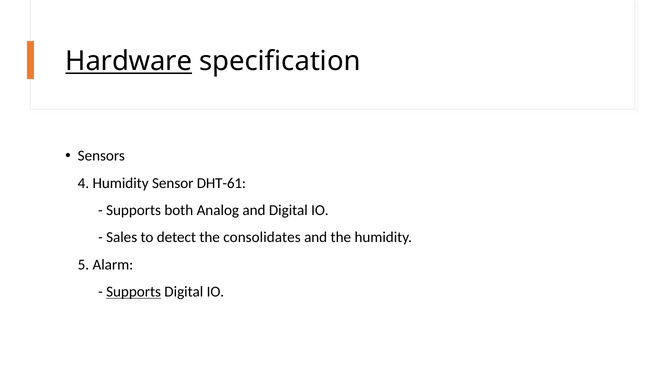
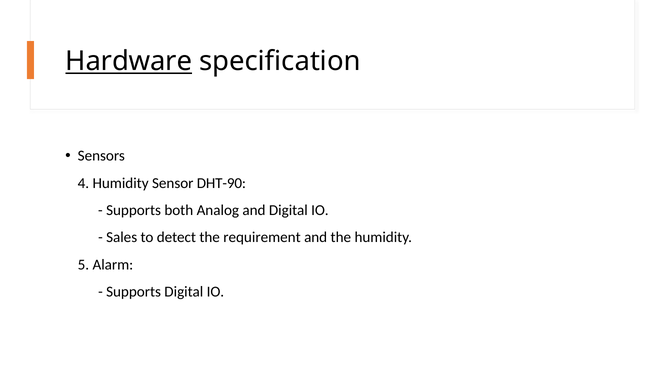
DHT-61: DHT-61 -> DHT-90 (221, 183)
consolidates: consolidates -> requirement (262, 238)
Supports underline: present -> none (134, 292)
